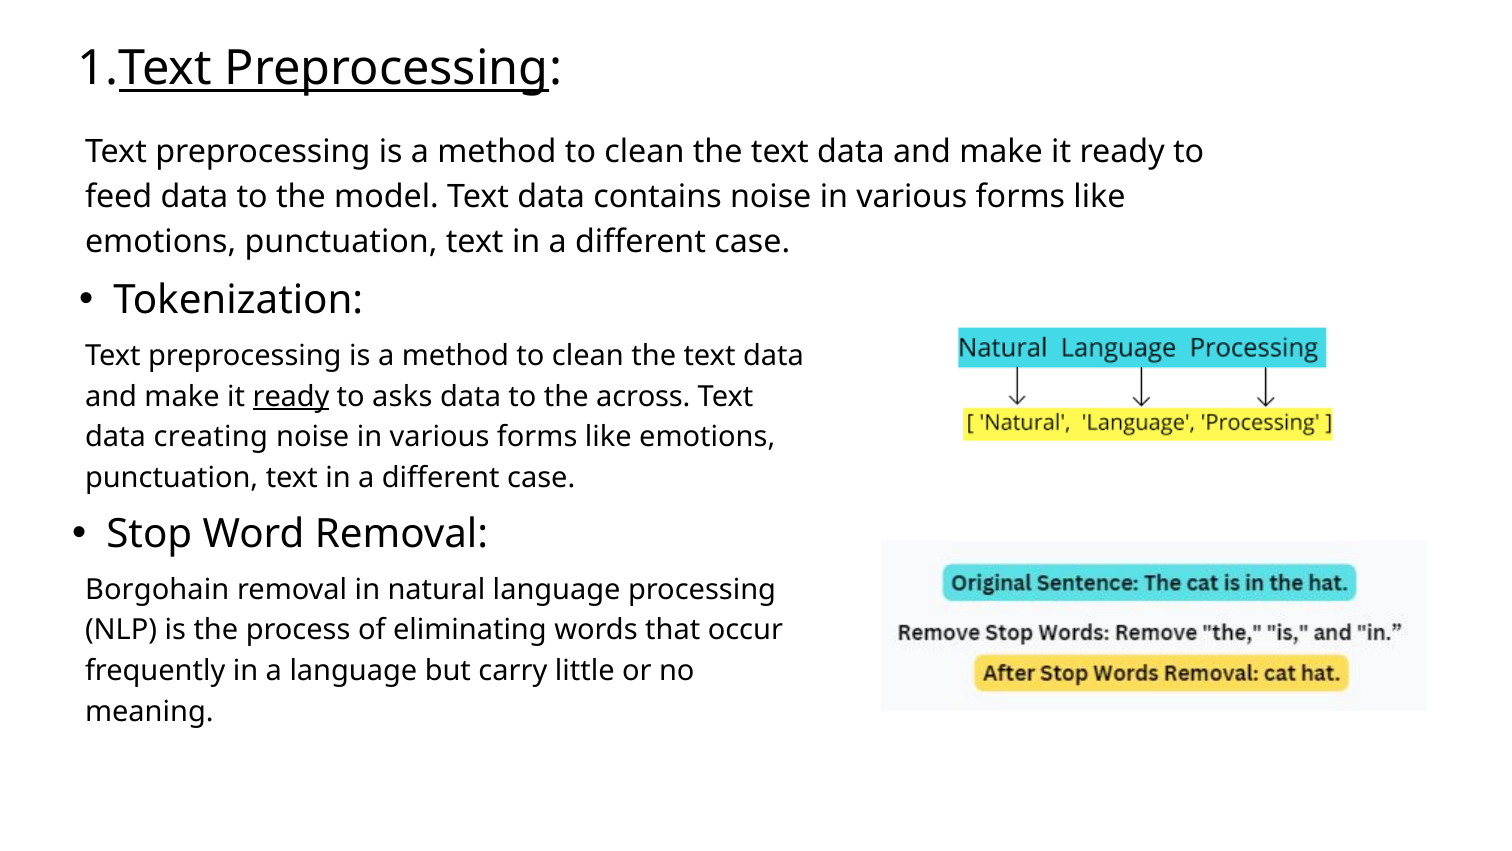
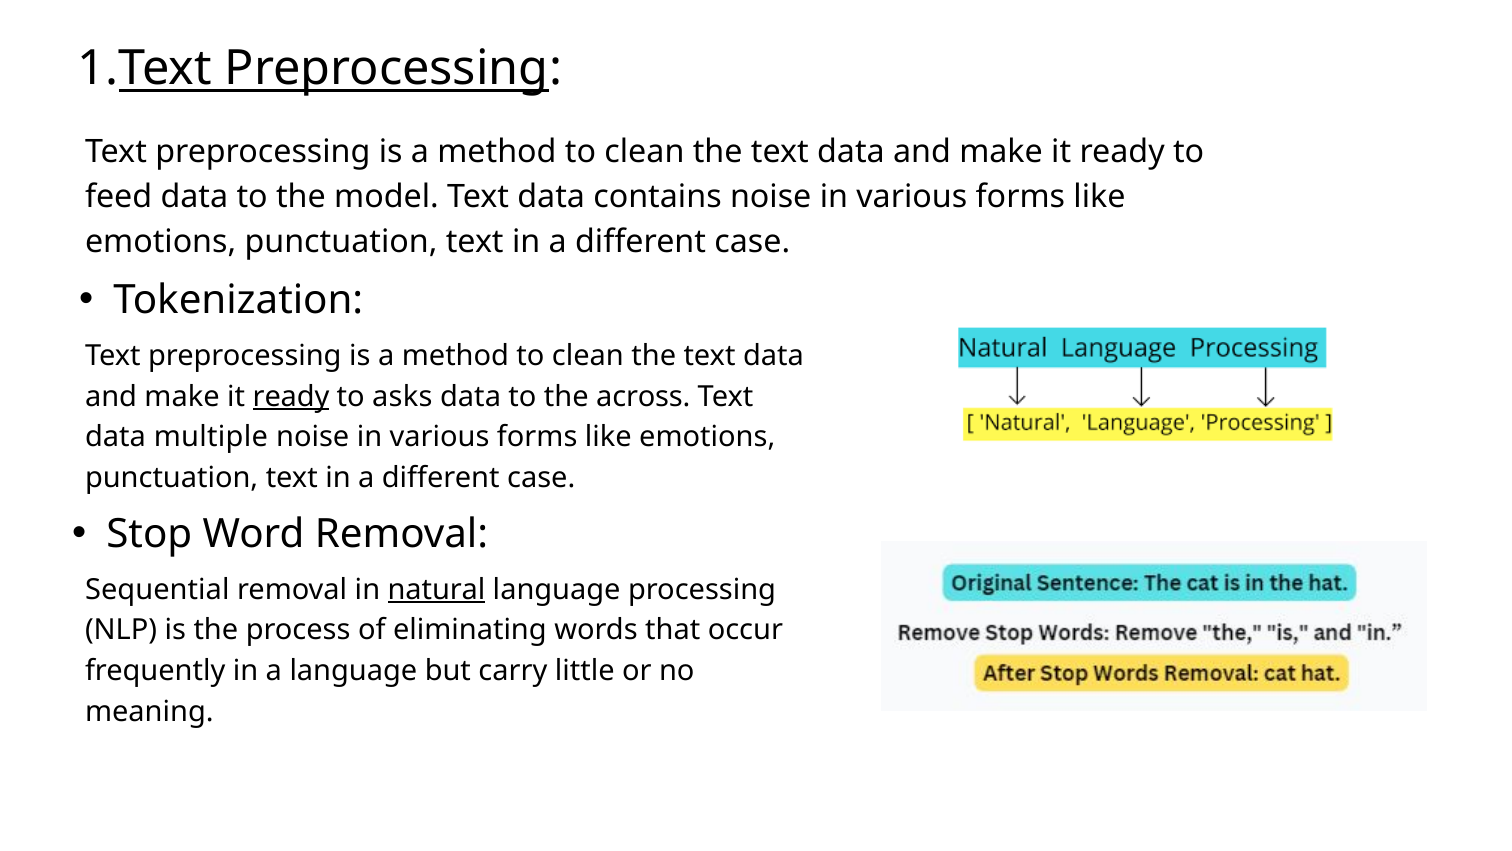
creating: creating -> multiple (211, 437)
Borgohain: Borgohain -> Sequential (157, 589)
natural underline: none -> present (437, 589)
